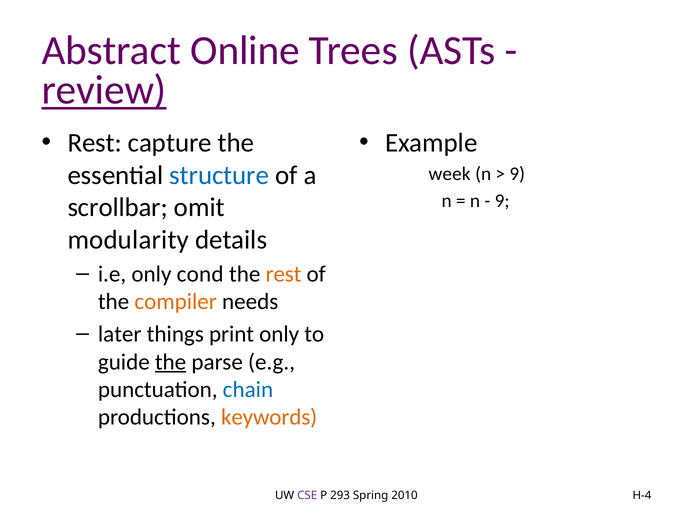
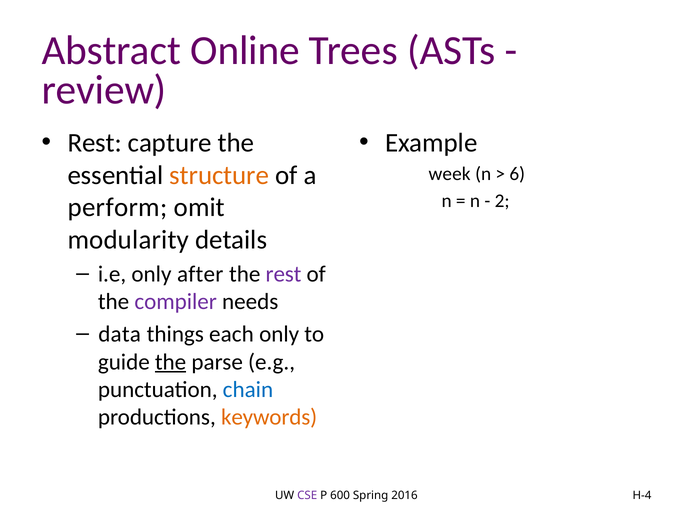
review underline: present -> none (104, 90)
structure colour: blue -> orange (219, 175)
9: 9 -> 6 (517, 174)
9: 9 -> 2 (502, 201)
scrollbar: scrollbar -> perform (118, 207)
cond: cond -> after (200, 274)
rest colour: orange -> purple (284, 274)
compiler colour: orange -> purple (176, 302)
later: later -> data (120, 334)
print: print -> each (231, 334)
293: 293 -> 600 (340, 495)
2010: 2010 -> 2016 (404, 495)
